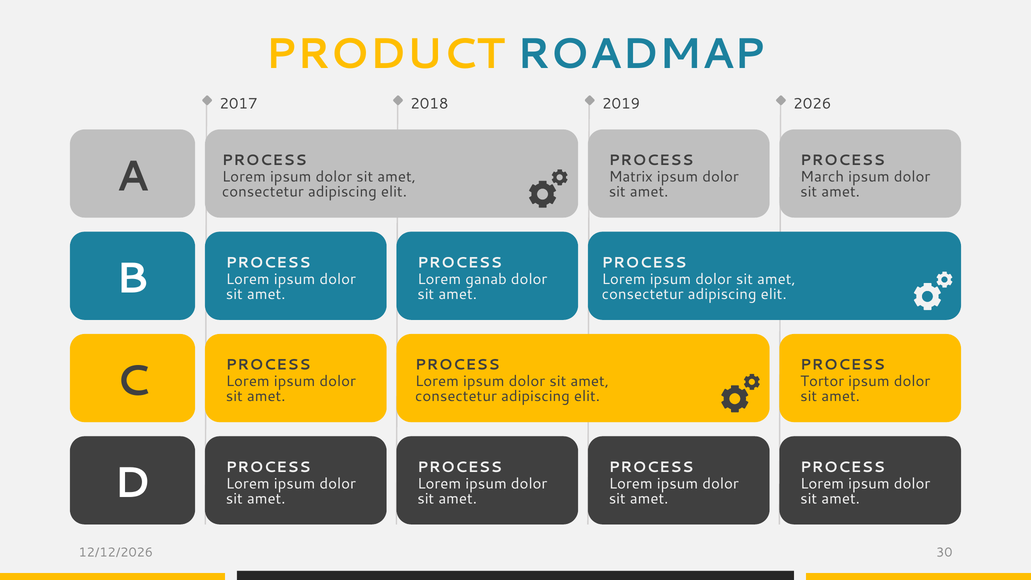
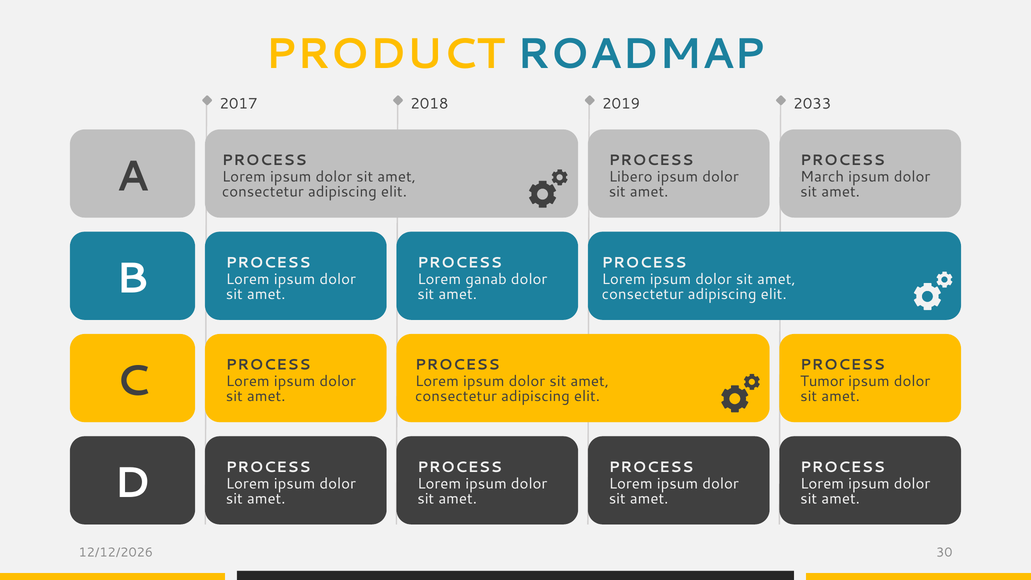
2026: 2026 -> 2033 (812, 104)
Matrix: Matrix -> Libero (631, 177)
Tortor: Tortor -> Tumor (822, 381)
